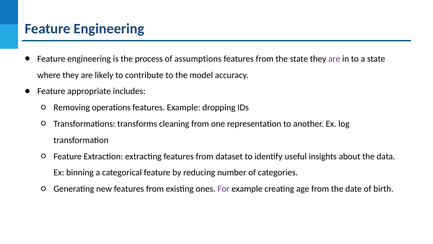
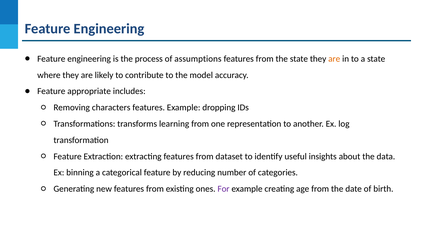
are colour: purple -> orange (334, 59)
operations: operations -> characters (111, 107)
cleaning: cleaning -> learning (174, 124)
